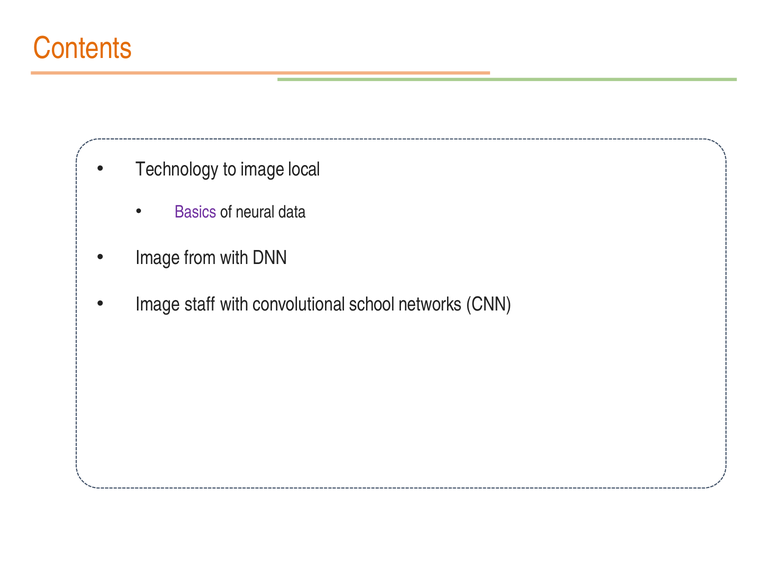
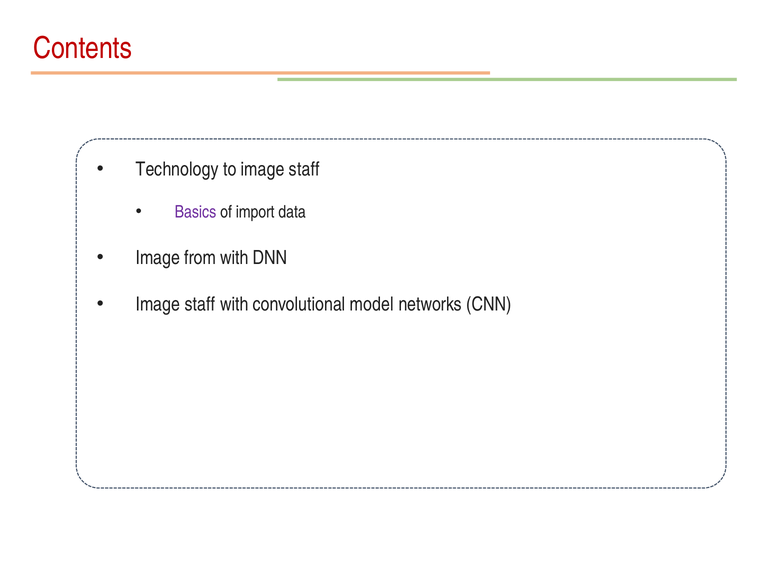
Contents colour: orange -> red (83, 48)
to image local: local -> staff (304, 170)
neural: neural -> import (255, 212)
school: school -> model (372, 305)
